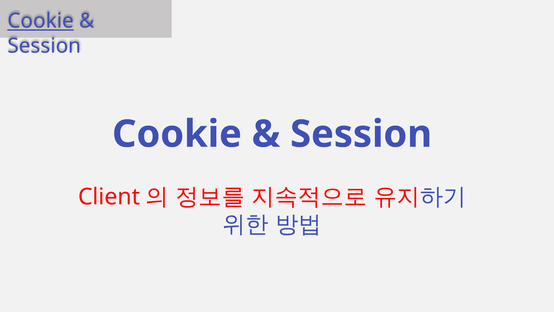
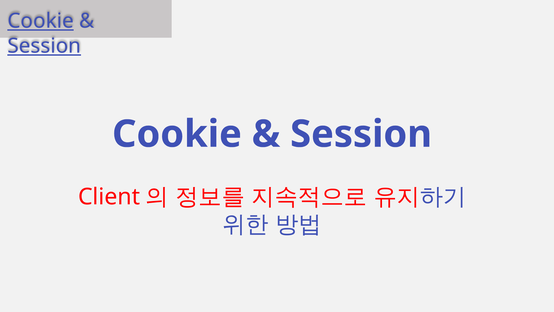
Session underline: none -> present (44, 46)
